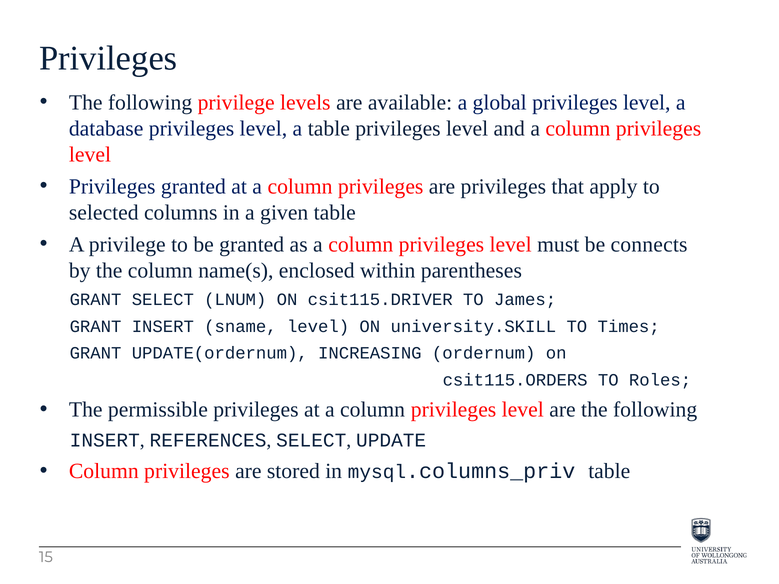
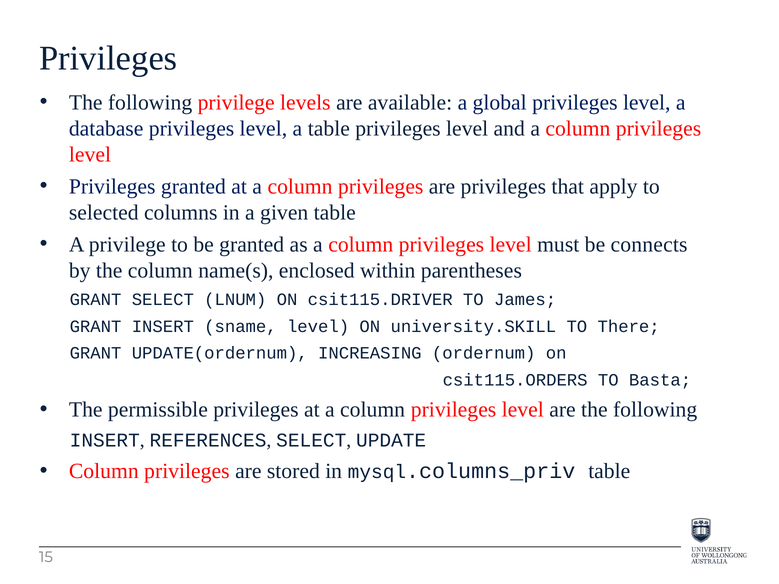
Times: Times -> There (629, 327)
Roles: Roles -> Basta (660, 380)
